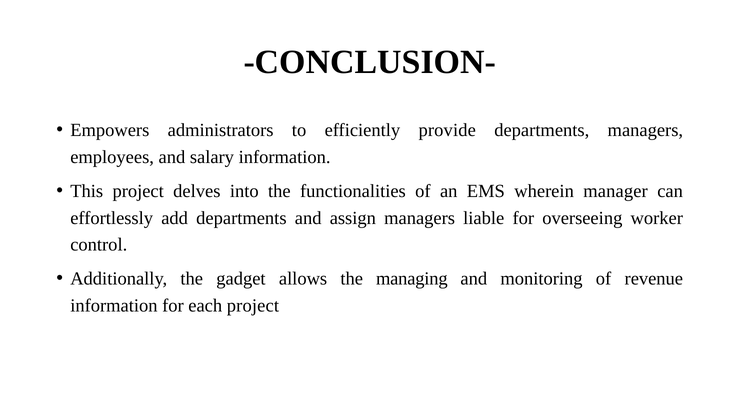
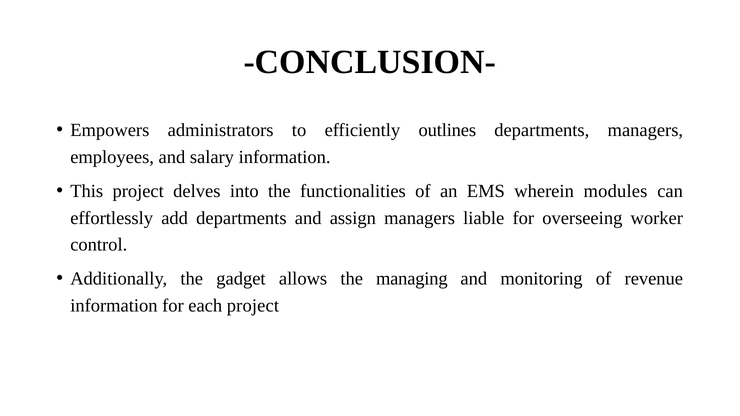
provide: provide -> outlines (447, 130)
manager: manager -> modules (616, 191)
